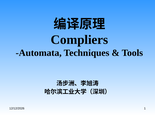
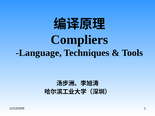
Automata: Automata -> Language (39, 53)
